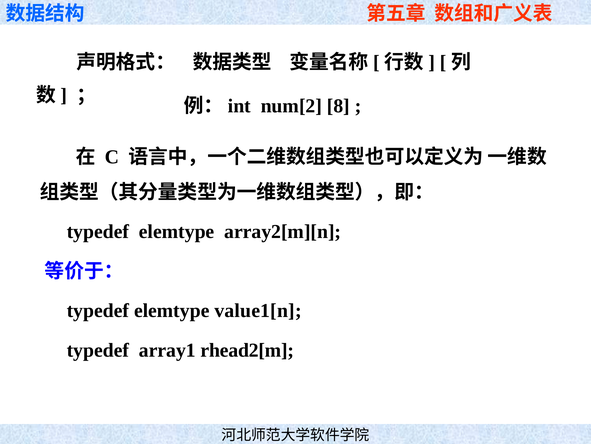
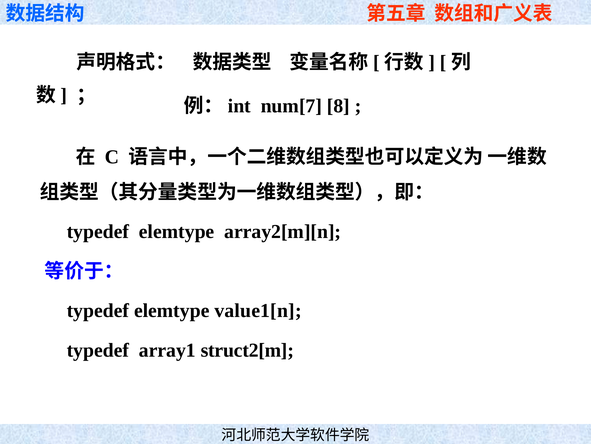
num[2: num[2 -> num[7 (291, 106)
rhead2[m: rhead2[m -> struct2[m (247, 350)
